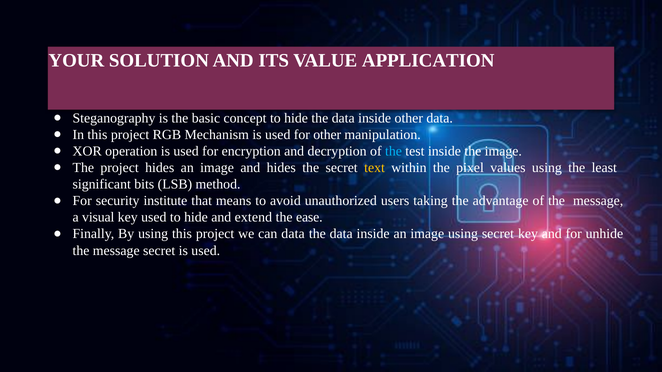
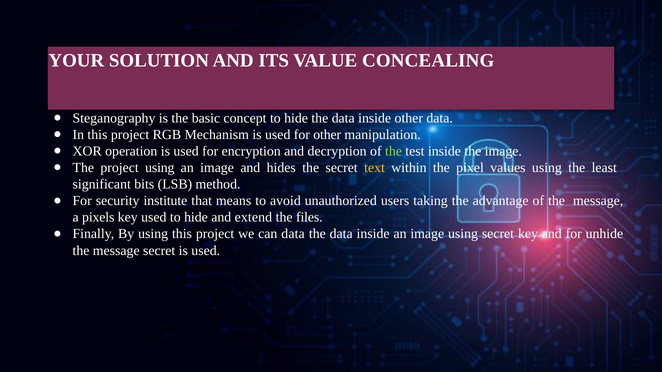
APPLICATION: APPLICATION -> CONCEALING (428, 60)
the colour: light blue -> light green (393, 151)
project hides: hides -> using (160, 168)
visual: visual -> pixels (98, 218)
ease: ease -> files (309, 218)
